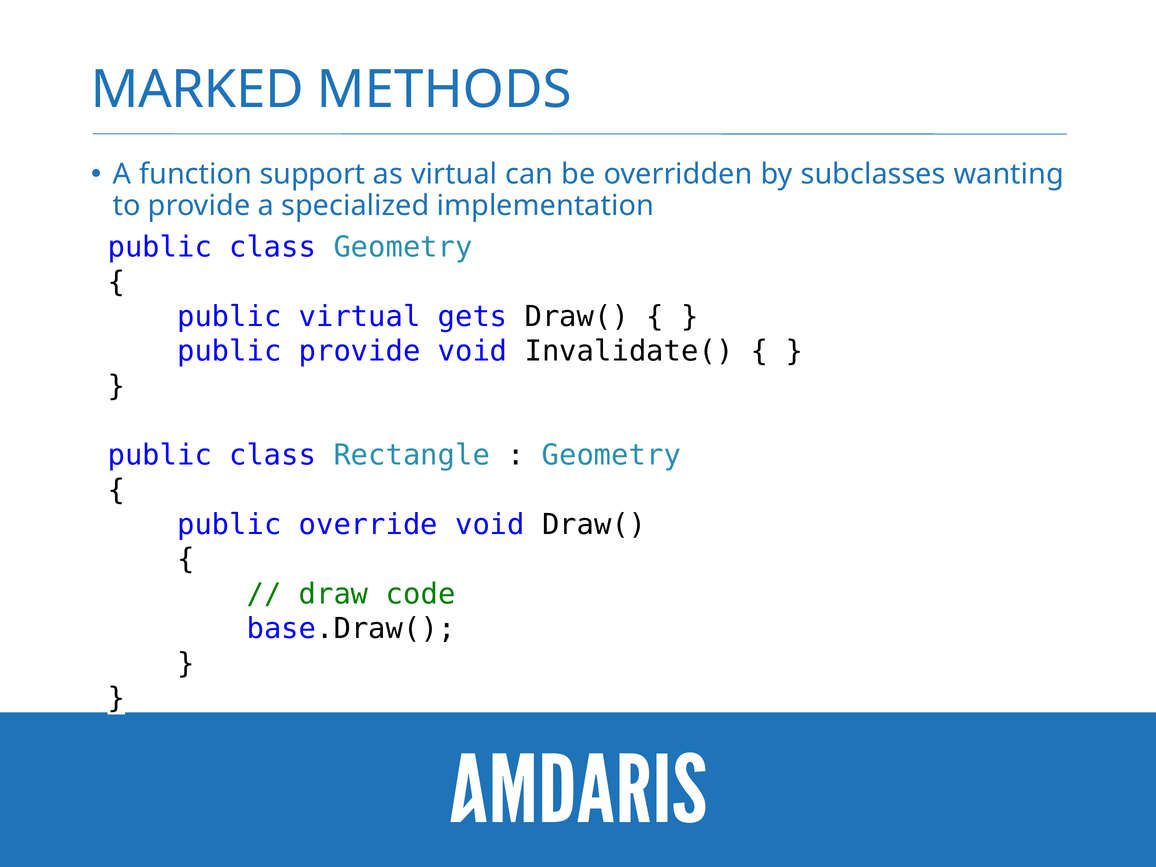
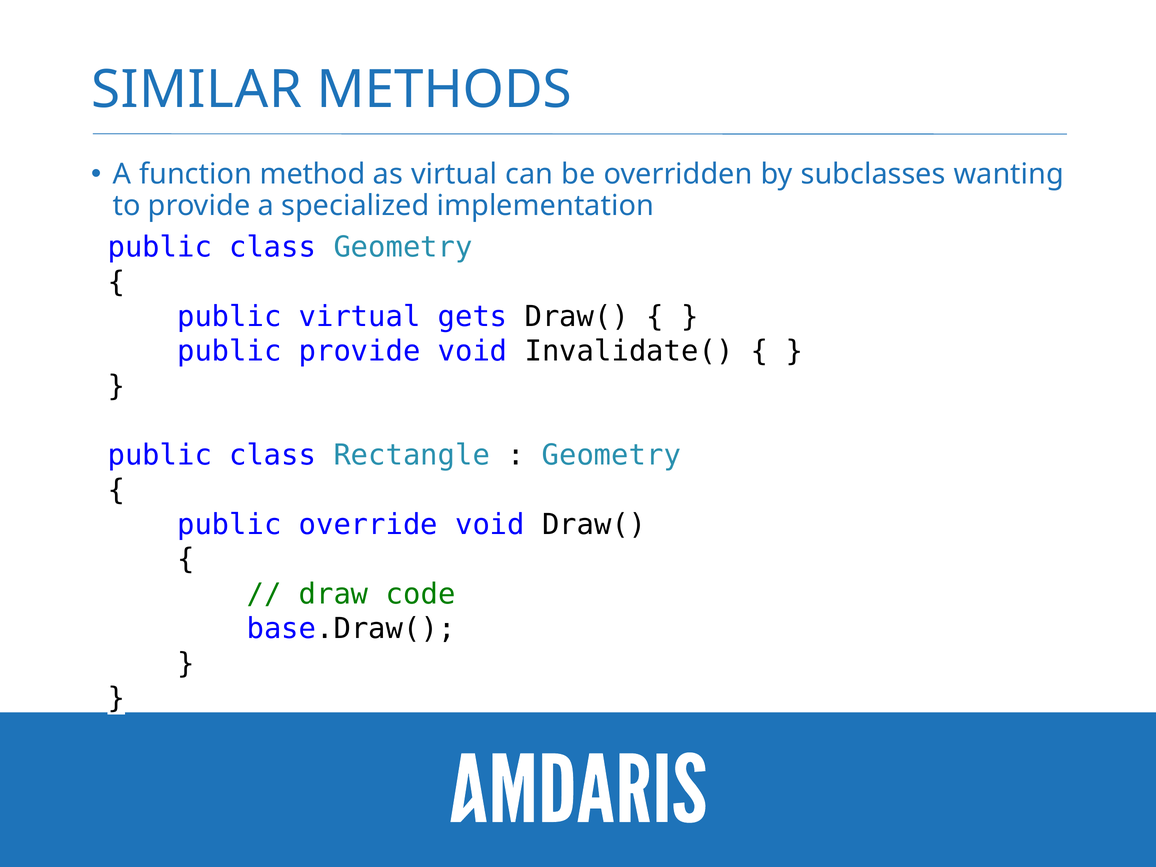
MARKED: MARKED -> SIMILAR (197, 90)
support: support -> method (313, 174)
